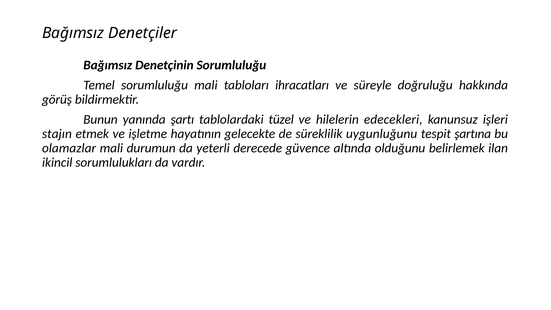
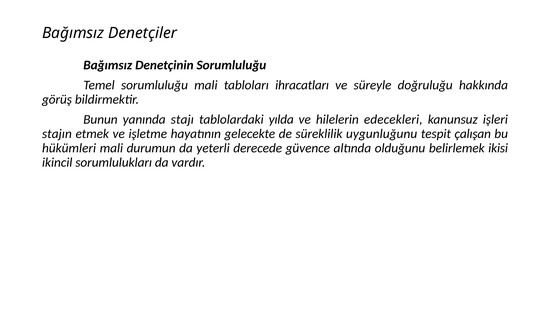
şartı: şartı -> stajı (182, 119)
tüzel: tüzel -> yılda (281, 119)
şartına: şartına -> çalışan (473, 134)
olamazlar: olamazlar -> hükümleri (69, 148)
ilan: ilan -> ikisi (498, 148)
